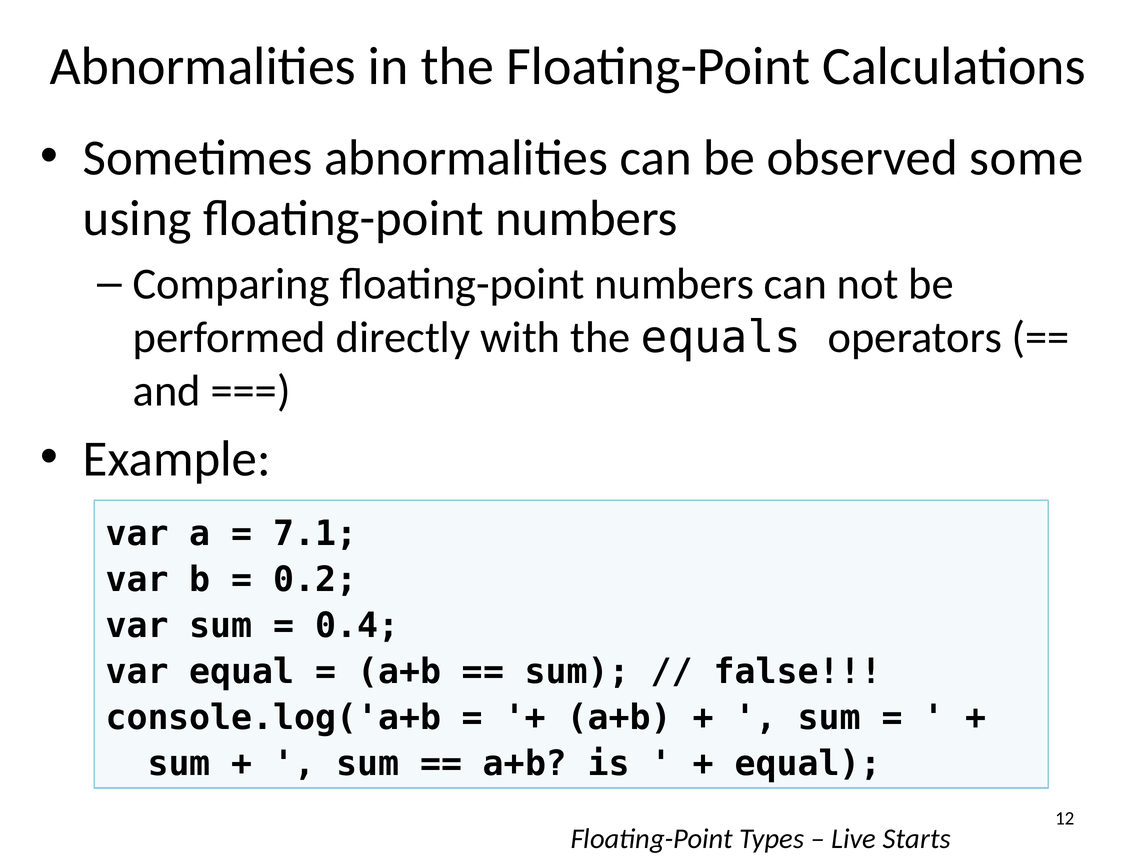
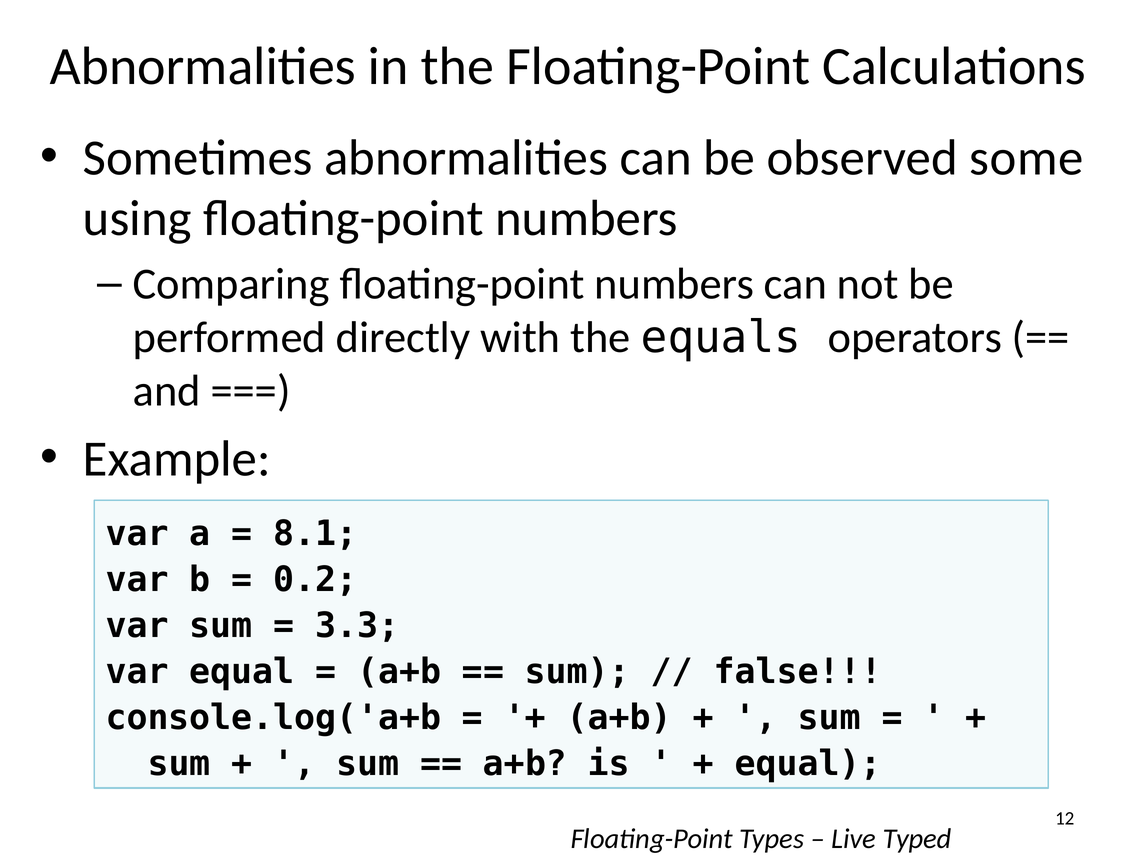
7.1: 7.1 -> 8.1 (315, 534)
0.4: 0.4 -> 3.3 (357, 626)
Starts: Starts -> Typed (917, 839)
